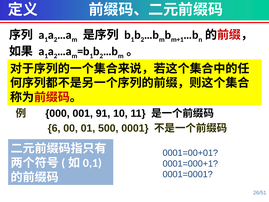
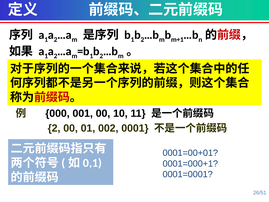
001 91: 91 -> 00 (103, 113)
6: 6 -> 2 (54, 128)
500: 500 -> 002 (108, 128)
